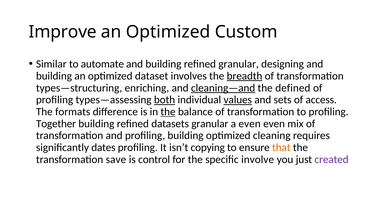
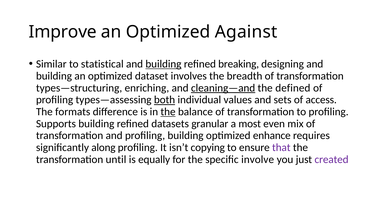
Custom: Custom -> Against (246, 32)
automate: automate -> statistical (102, 64)
building underline: none -> present (163, 64)
refined granular: granular -> breaking (239, 64)
breadth underline: present -> none (245, 76)
values underline: present -> none (238, 100)
Together: Together -> Supports (56, 124)
a even: even -> most (250, 124)
cleaning: cleaning -> enhance (272, 136)
dates: dates -> along (103, 148)
that colour: orange -> purple (281, 148)
save: save -> until (116, 160)
control: control -> equally (154, 160)
